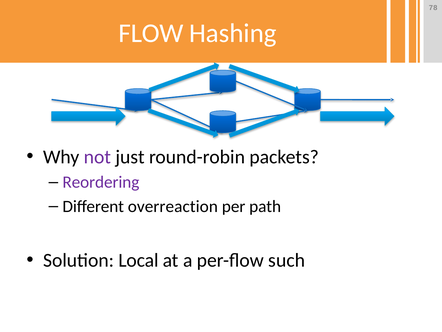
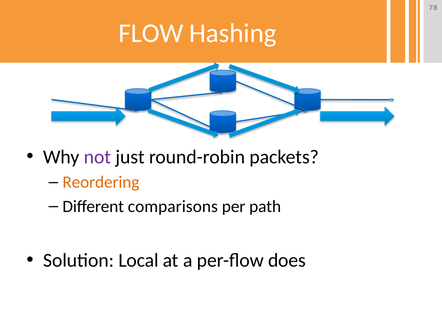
Reordering colour: purple -> orange (101, 182)
overreaction: overreaction -> comparisons (173, 206)
such: such -> does (287, 260)
